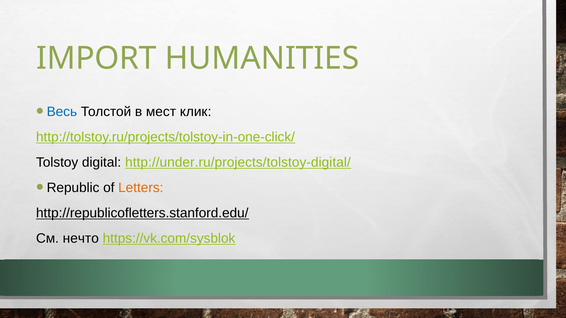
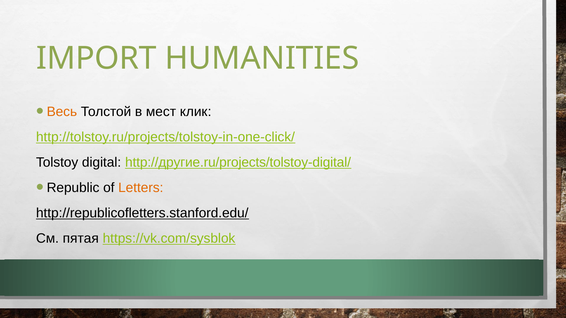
Весь colour: blue -> orange (62, 112)
http://under.ru/projects/tolstoy-digital/: http://under.ru/projects/tolstoy-digital/ -> http://другие.ru/projects/tolstoy-digital/ (238, 163)
нечто: нечто -> пятая (81, 239)
